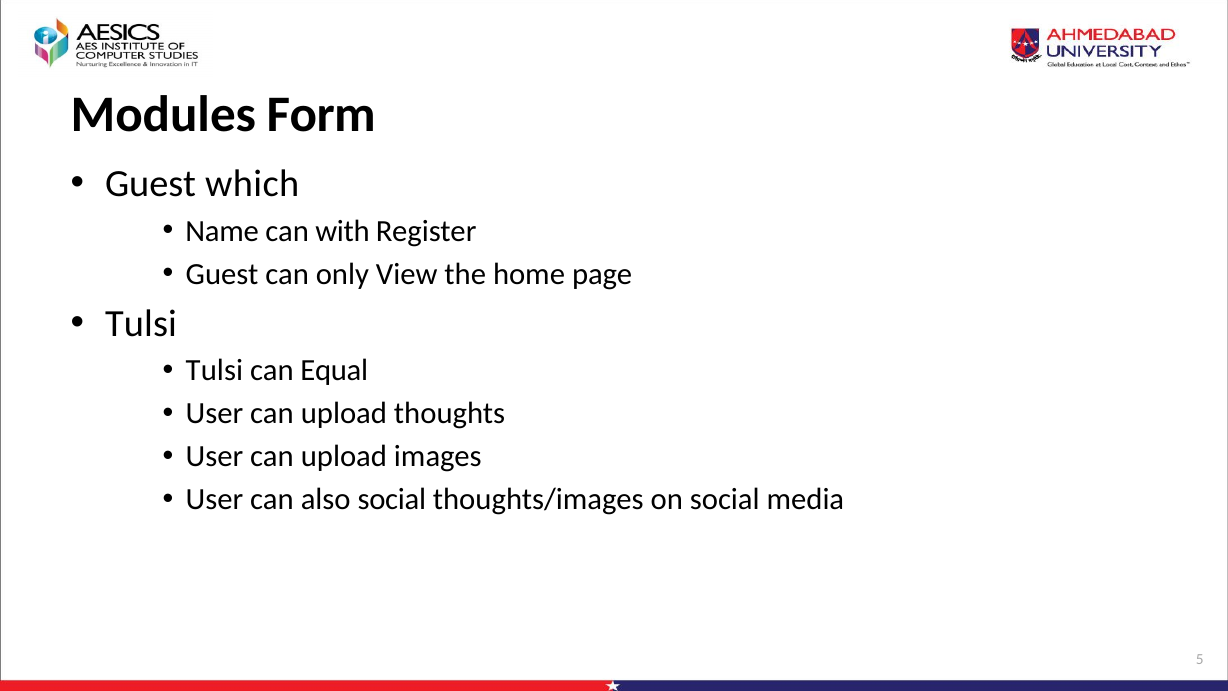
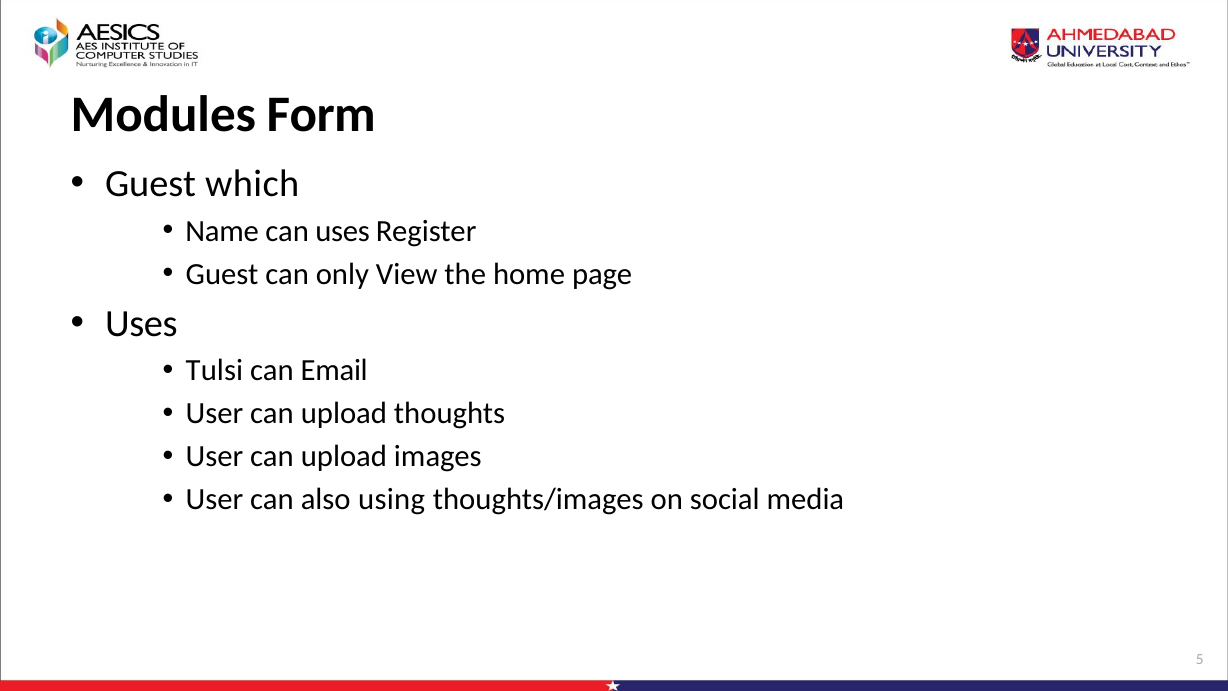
can with: with -> uses (343, 231)
Tulsi: Tulsi -> Uses (141, 323)
Equal: Equal -> Email (334, 371)
also social: social -> using (392, 499)
